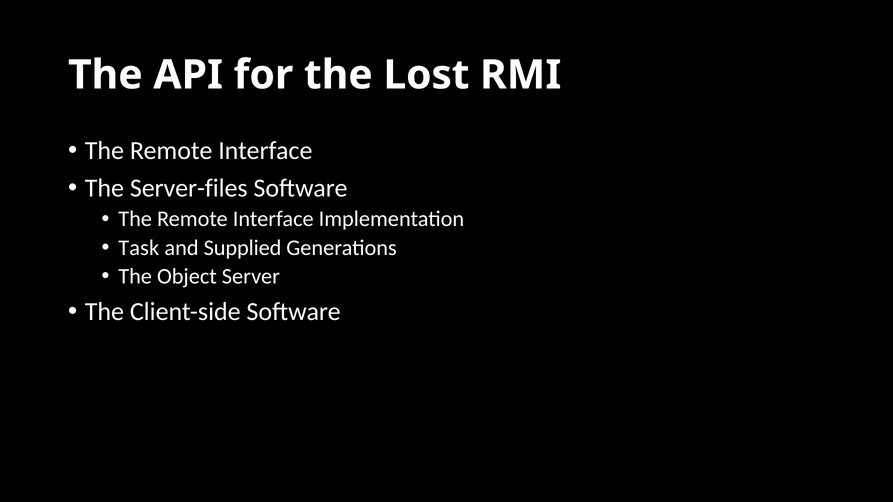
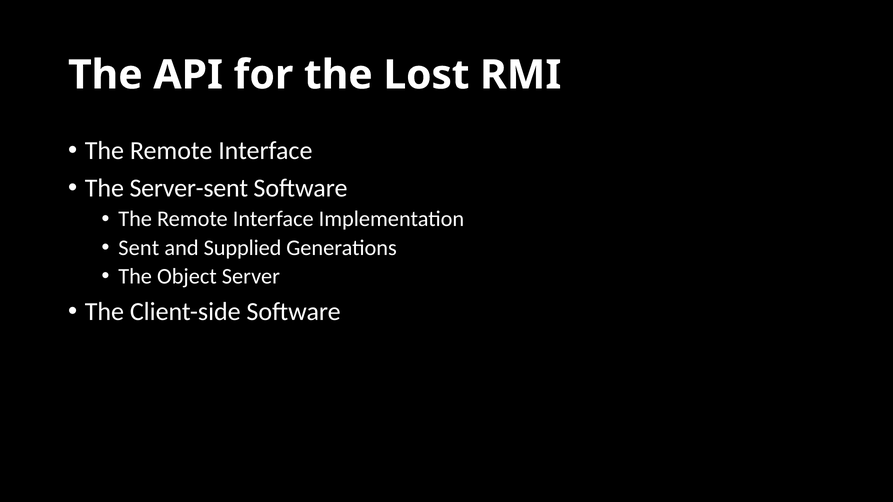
Server-files: Server-files -> Server-sent (189, 188)
Task: Task -> Sent (139, 248)
